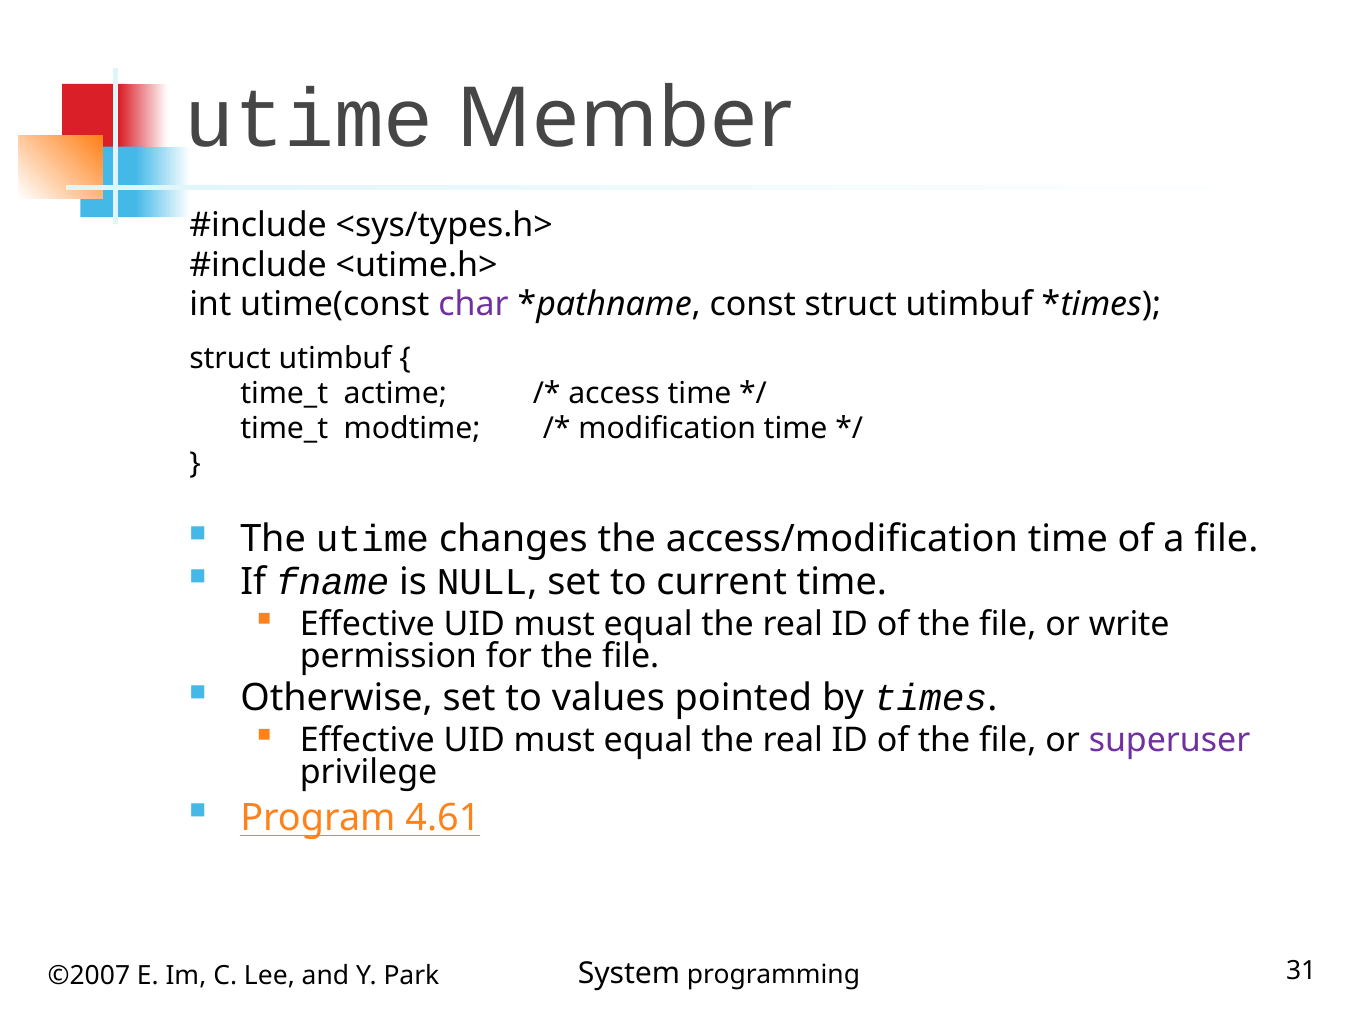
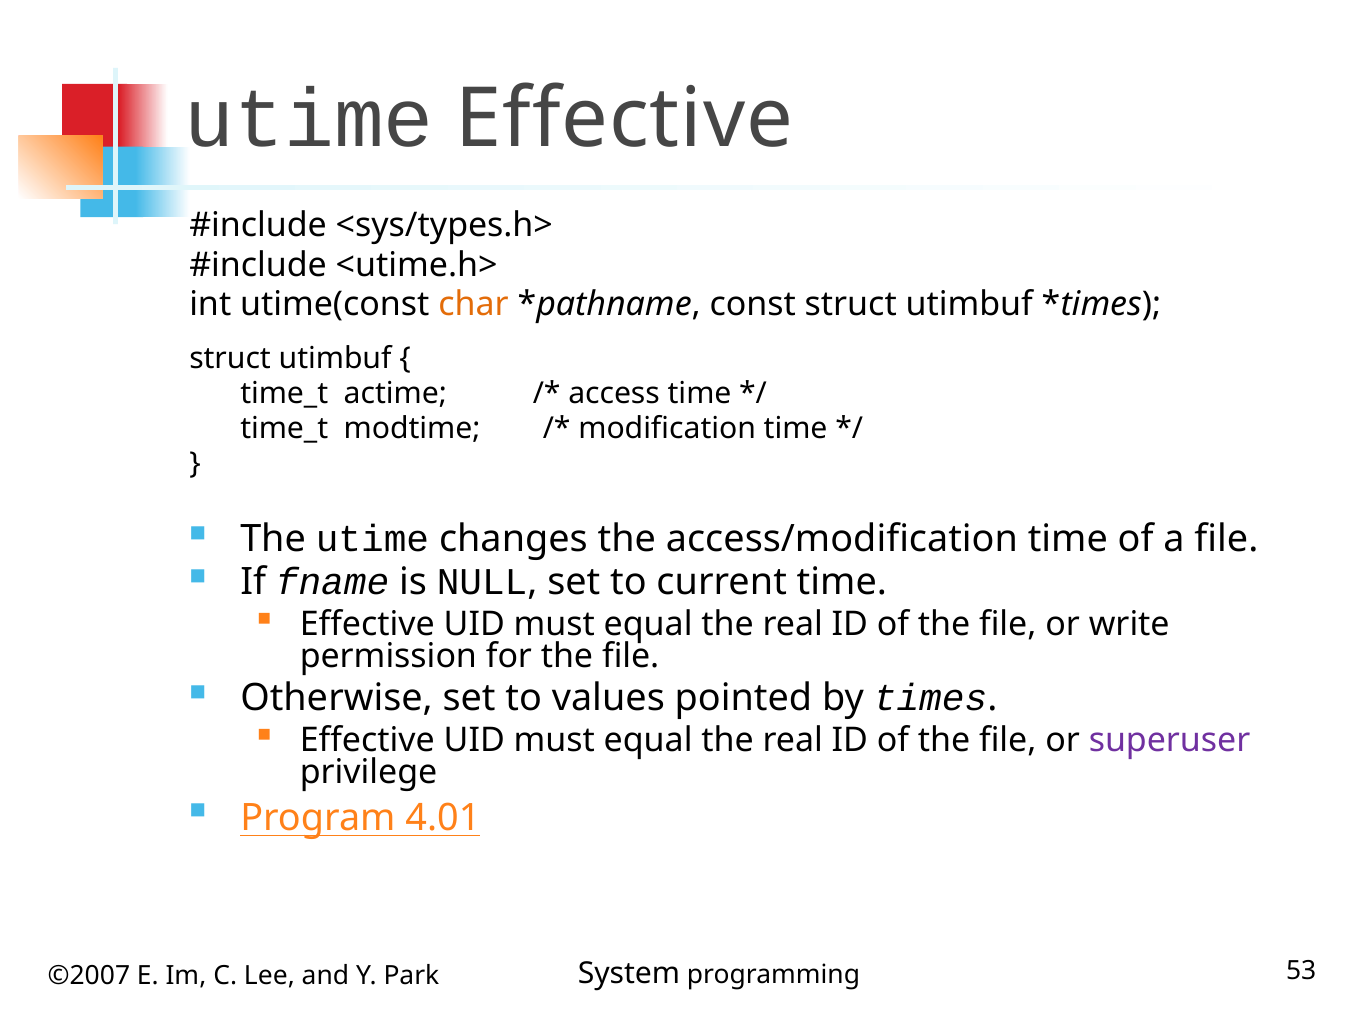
utime Member: Member -> Effective (624, 119)
char colour: purple -> orange (473, 304)
4.61: 4.61 -> 4.01 (443, 819)
31: 31 -> 53 (1301, 971)
